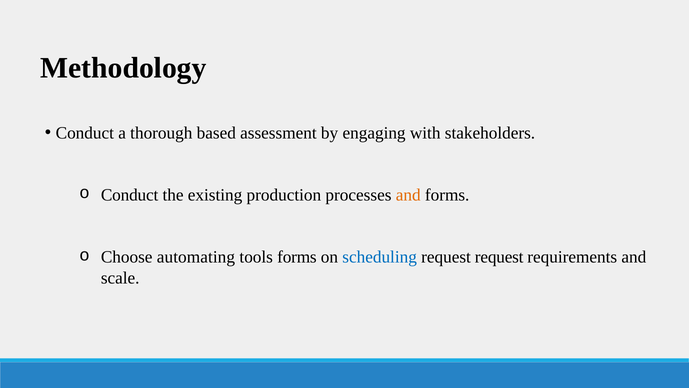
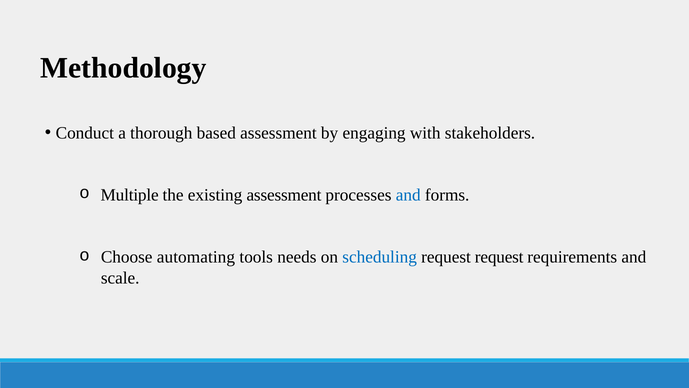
Conduct: Conduct -> Multiple (130, 195)
existing production: production -> assessment (284, 195)
and colour: orange -> blue (408, 195)
tools forms: forms -> needs (297, 257)
